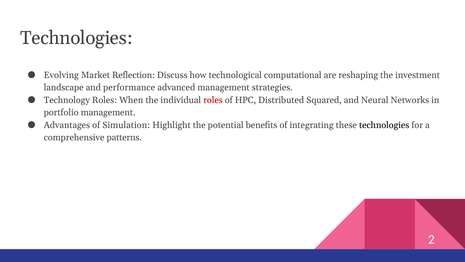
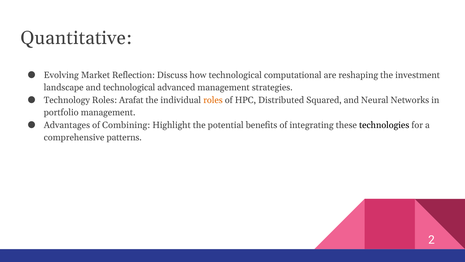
Technologies: Technologies -> Quantitative (76, 38)
and performance: performance -> technological (129, 87)
When: When -> Arafat (131, 100)
roles colour: red -> orange (213, 100)
Simulation: Simulation -> Combining (126, 125)
